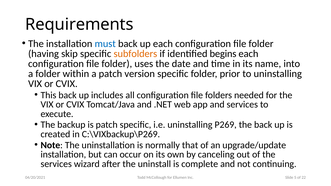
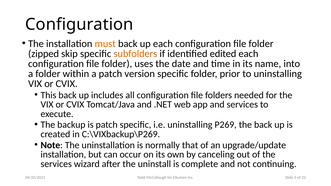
Requirements: Requirements -> Configuration (79, 24)
must colour: blue -> orange (105, 44)
having: having -> zipped (44, 54)
begins: begins -> edited (223, 54)
